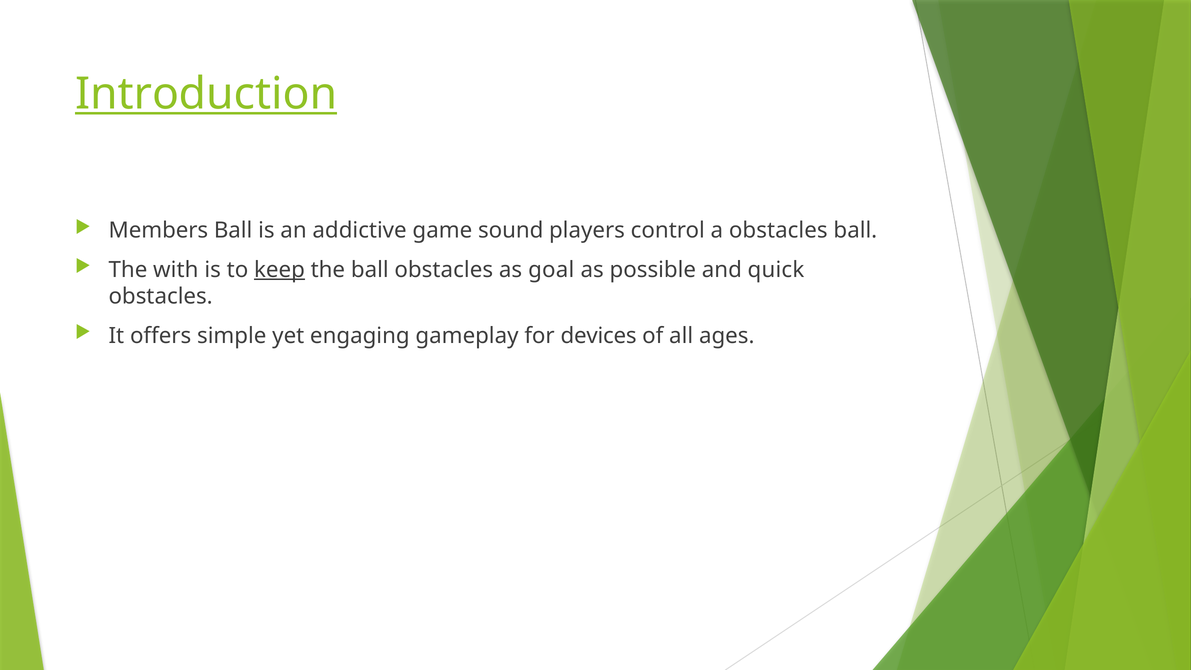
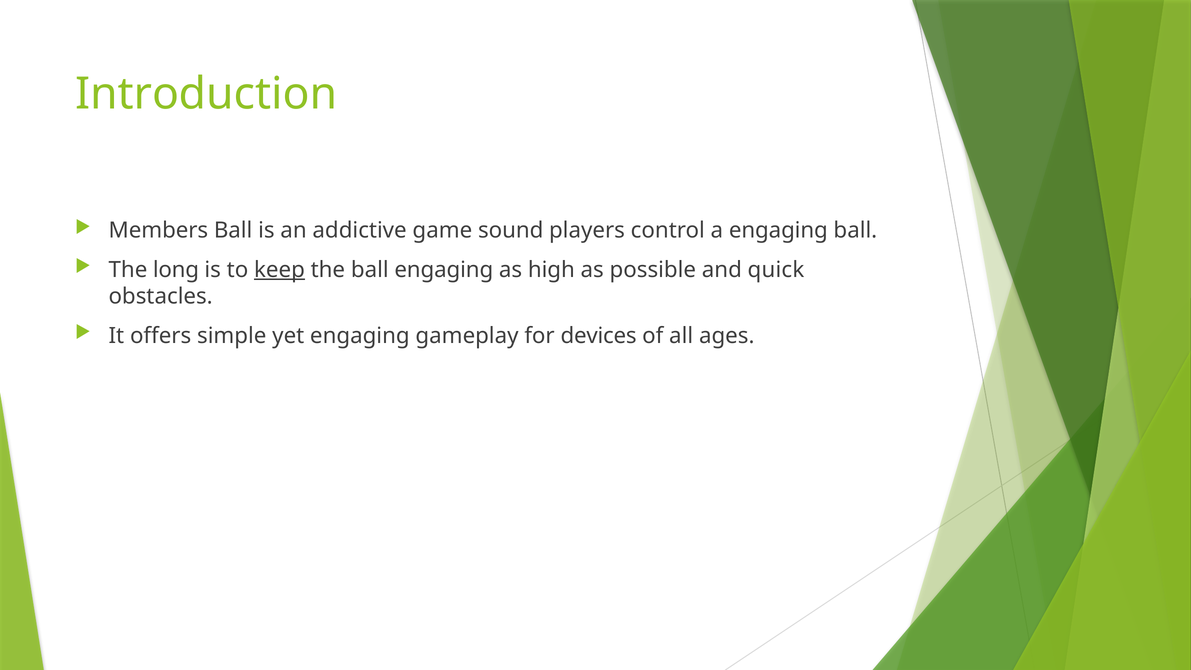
Introduction underline: present -> none (206, 94)
a obstacles: obstacles -> engaging (778, 230)
with: with -> long (176, 270)
ball obstacles: obstacles -> engaging (444, 270)
goal: goal -> high (551, 270)
